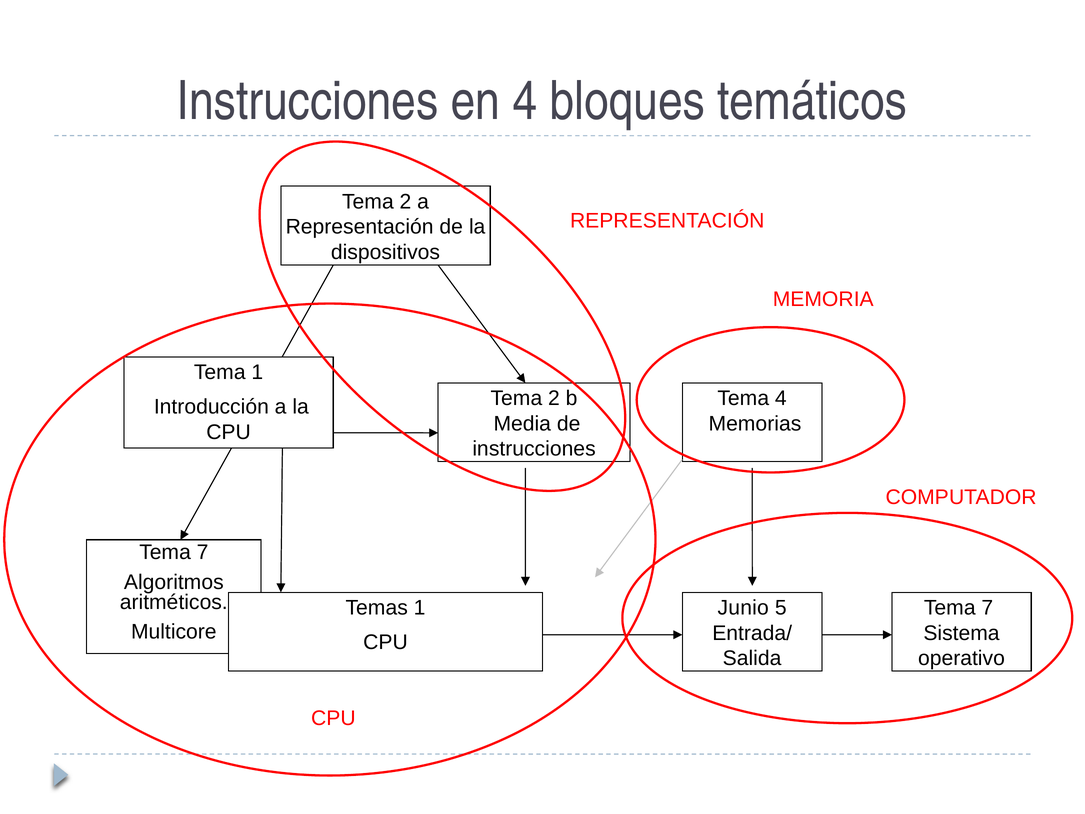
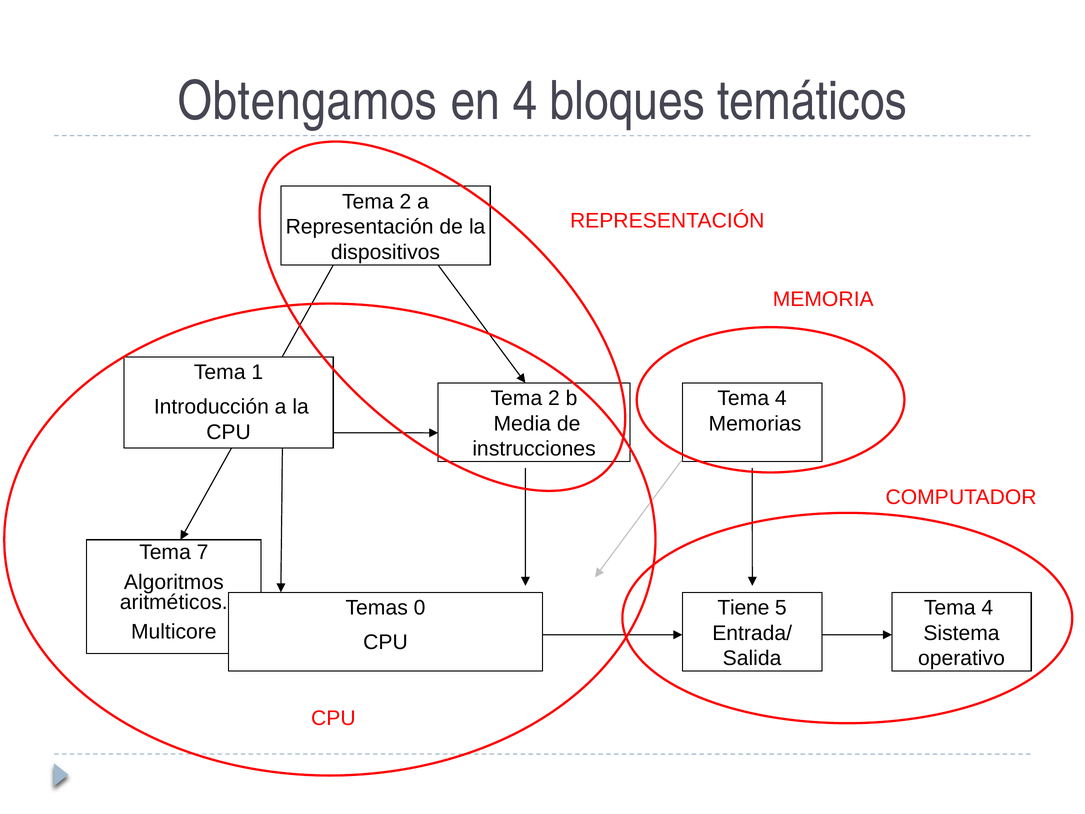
Instrucciones: Instrucciones -> Obtengamos (307, 101)
Temas 1: 1 -> 0 (420, 608)
Junio: Junio -> Tiene (743, 608)
7: 7 -> 4 (987, 608)
